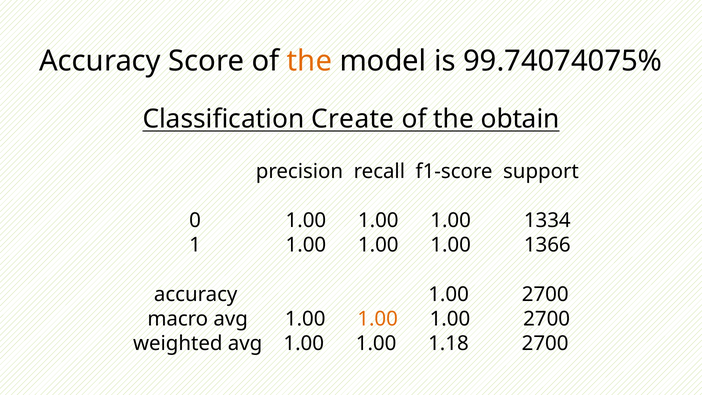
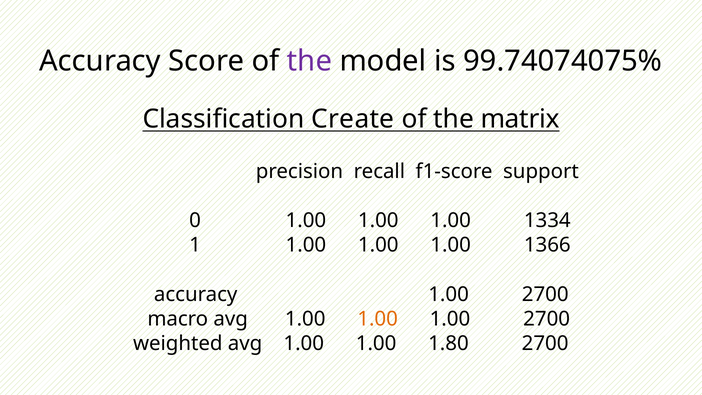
the colour: orange -> purple (309, 61)
obtain: obtain -> matrix (520, 119)
1.18: 1.18 -> 1.80 (448, 343)
